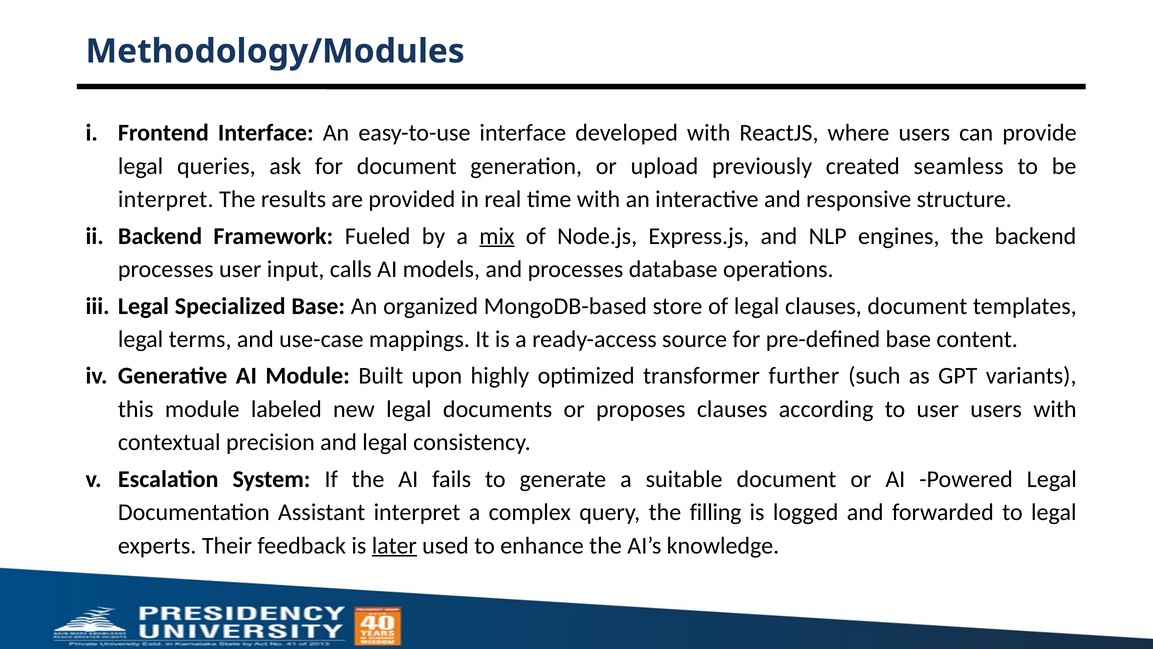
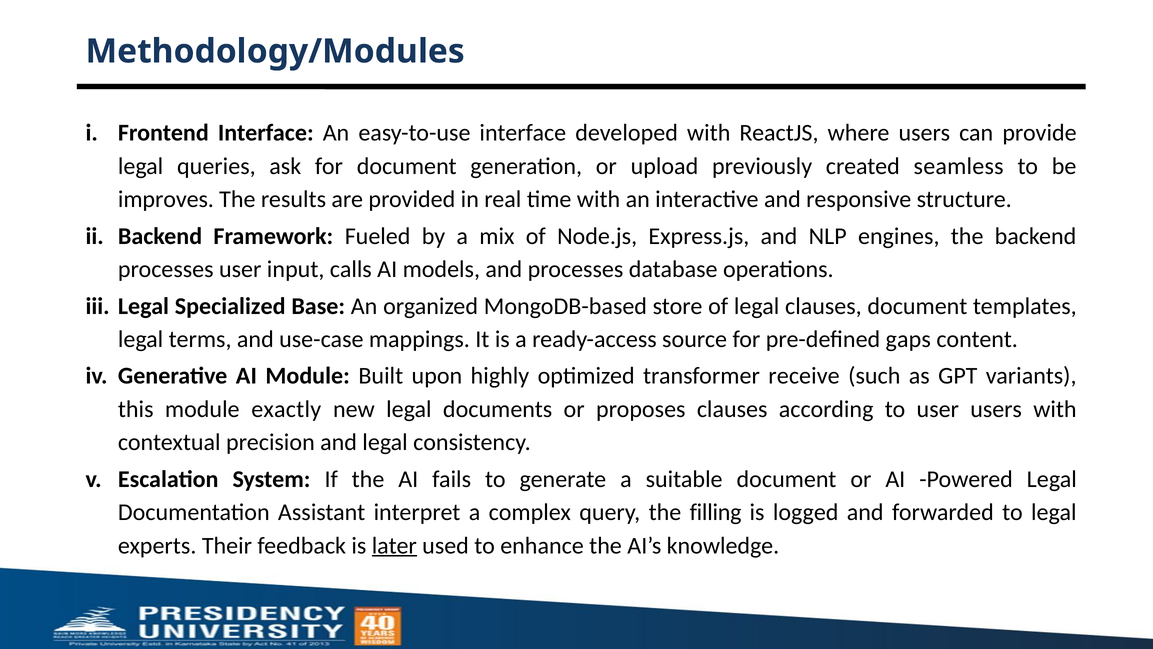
interpret: interpret -> improves (166, 199)
mix underline: present -> none (497, 236)
pre-defined base: base -> gaps (908, 339)
further: further -> receive (804, 376)
labeled: labeled -> exactly (286, 409)
